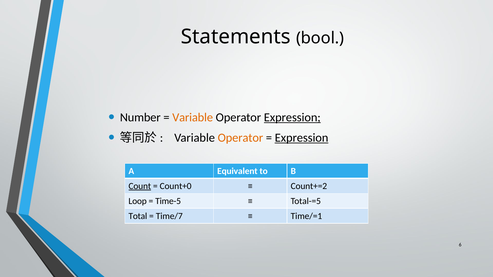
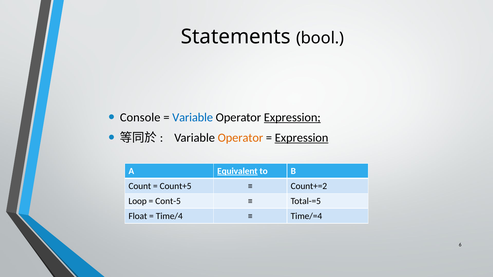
Number: Number -> Console (140, 118)
Variable colour: orange -> blue (193, 118)
Equivalent underline: none -> present (237, 171)
Count underline: present -> none (140, 186)
Count+0: Count+0 -> Count+5 (176, 186)
Time-5: Time-5 -> Cont-5 (168, 201)
Total: Total -> Float (138, 216)
Time/7: Time/7 -> Time/4 (169, 216)
Time/=1: Time/=1 -> Time/=4 (306, 216)
